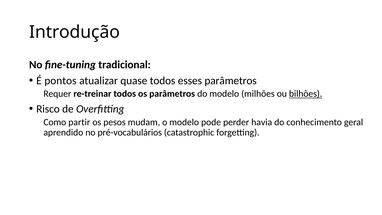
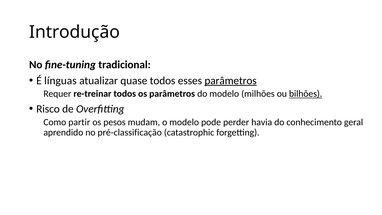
pontos: pontos -> línguas (60, 81)
parâmetros underline: none -> present (231, 81)
pré-vocabulários: pré-vocabulários -> pré-classificação (130, 132)
